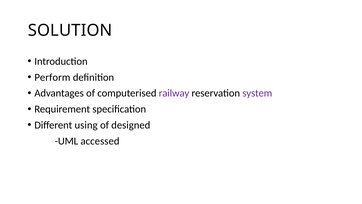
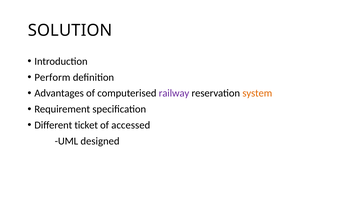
system colour: purple -> orange (257, 93)
using: using -> ticket (86, 125)
designed: designed -> accessed (131, 125)
accessed: accessed -> designed (100, 141)
